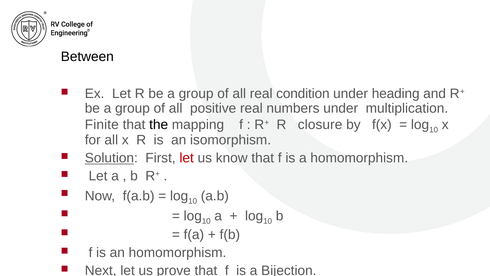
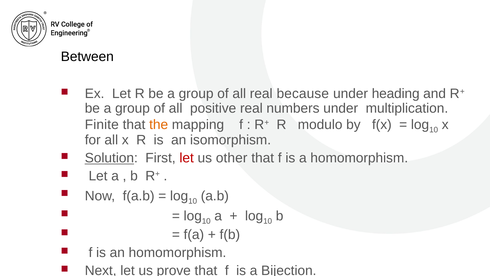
condition: condition -> because (303, 94)
the colour: black -> orange (159, 125)
closure: closure -> modulo (320, 125)
know: know -> other (232, 158)
